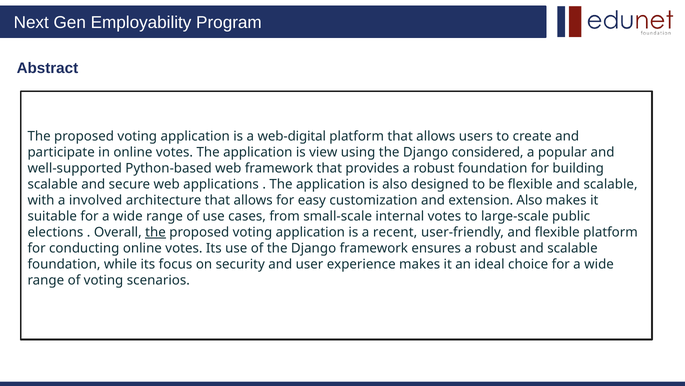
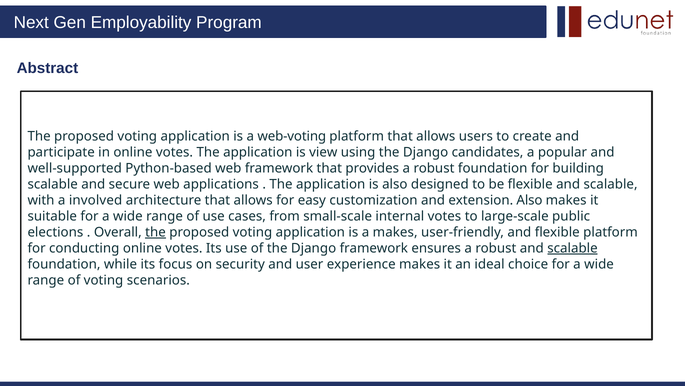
web-digital: web-digital -> web-voting (292, 136)
considered: considered -> candidates (488, 152)
a recent: recent -> makes (395, 232)
scalable underline: none -> present (573, 248)
